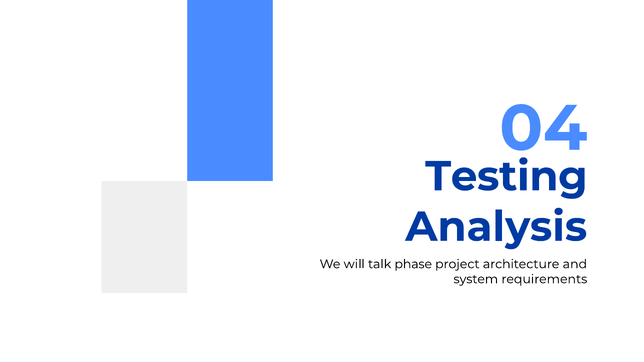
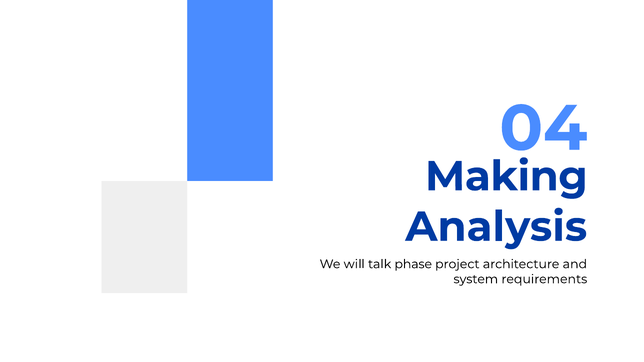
Testing: Testing -> Making (506, 177)
